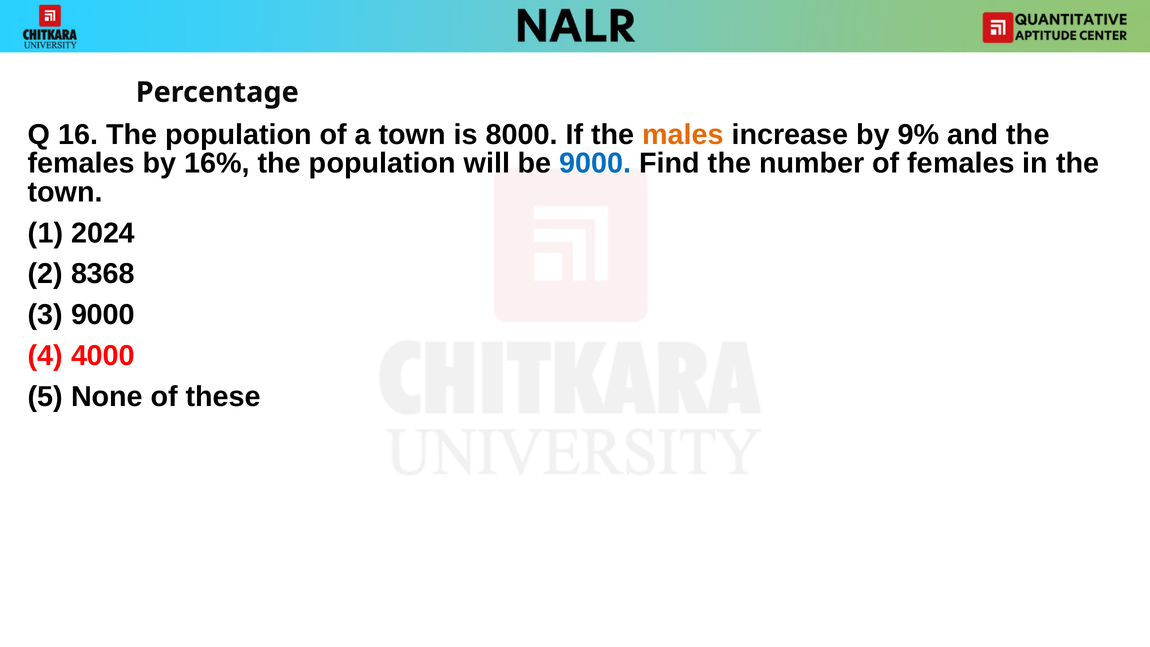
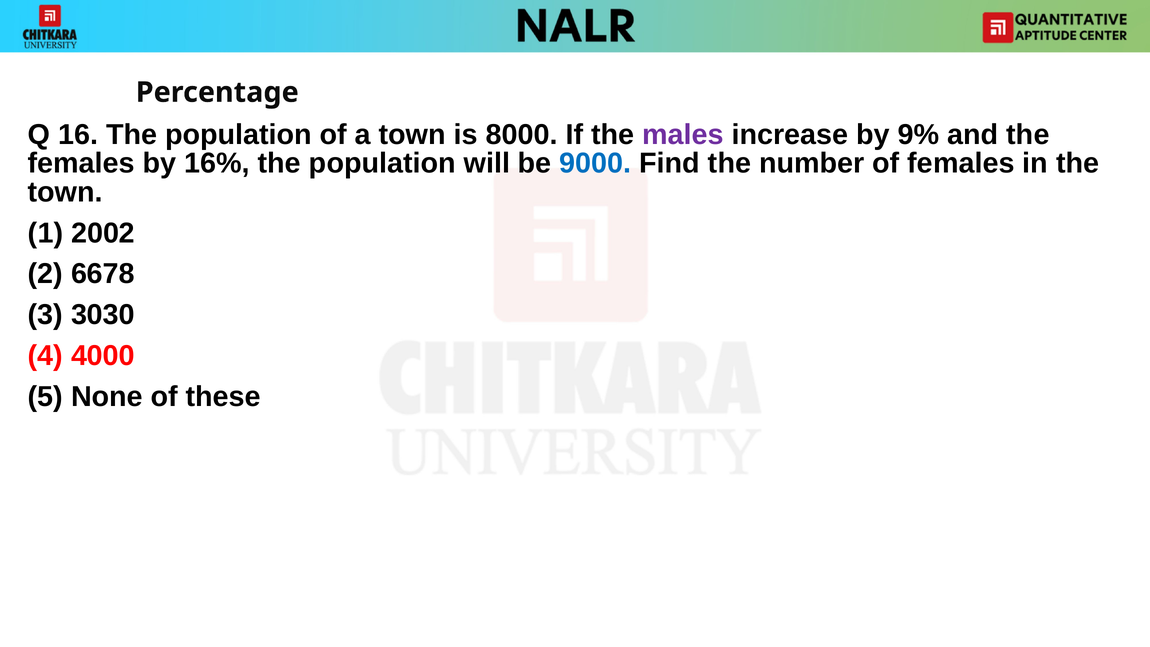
males colour: orange -> purple (683, 134)
2024: 2024 -> 2002 (103, 233)
8368: 8368 -> 6678 (103, 274)
3 9000: 9000 -> 3030 (103, 315)
